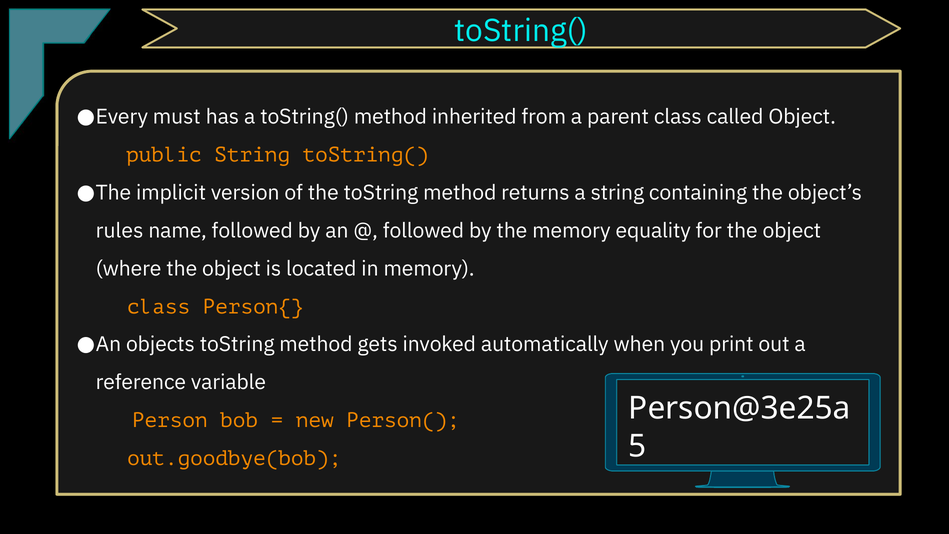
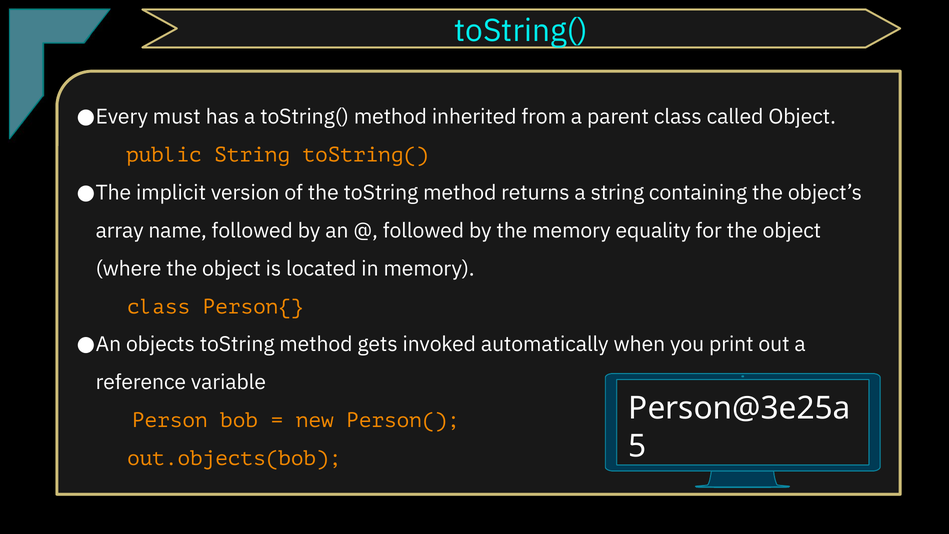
rules: rules -> array (120, 231)
out.goodbye(bob: out.goodbye(bob -> out.objects(bob (234, 458)
